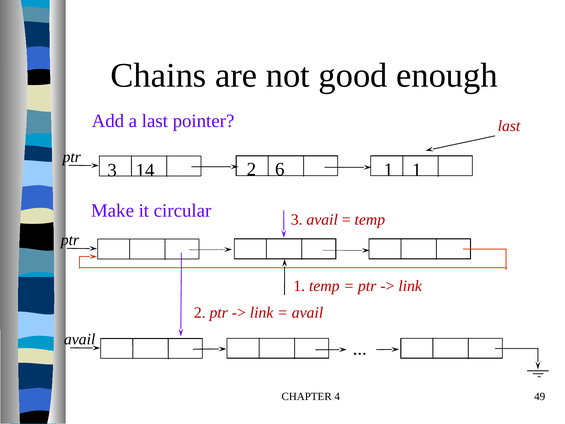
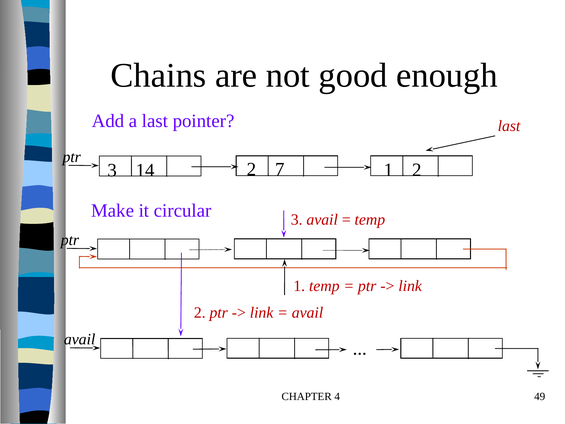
6: 6 -> 7 (280, 169)
1 1: 1 -> 2 (417, 170)
